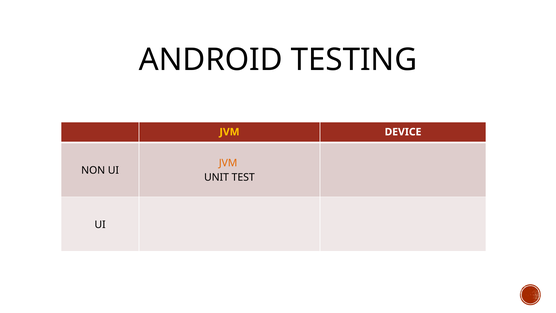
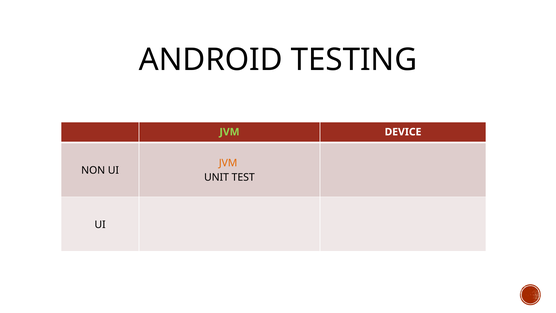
JVM colour: yellow -> light green (229, 132)
